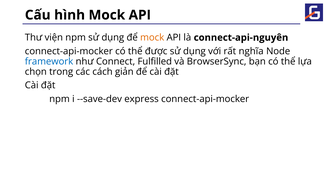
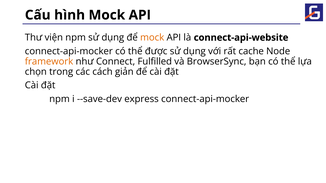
connect-api-nguyên: connect-api-nguyên -> connect-api-website (241, 38)
nghĩa: nghĩa -> cache (251, 51)
framework colour: blue -> orange (49, 62)
